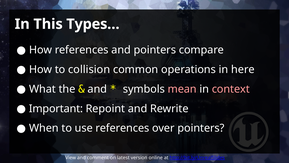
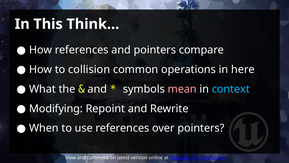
Types…: Types… -> Think… (93, 24)
context colour: pink -> light blue (231, 89)
Important: Important -> Modifying (56, 108)
